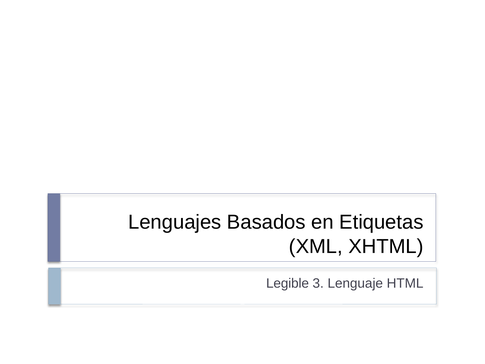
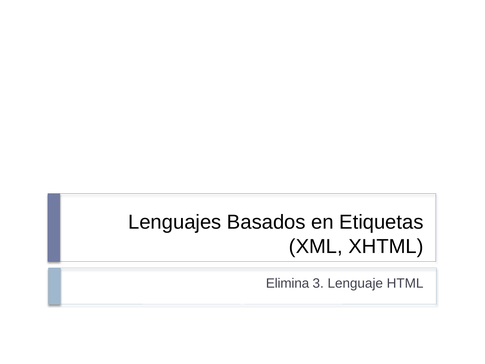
Legible: Legible -> Elimina (288, 283)
